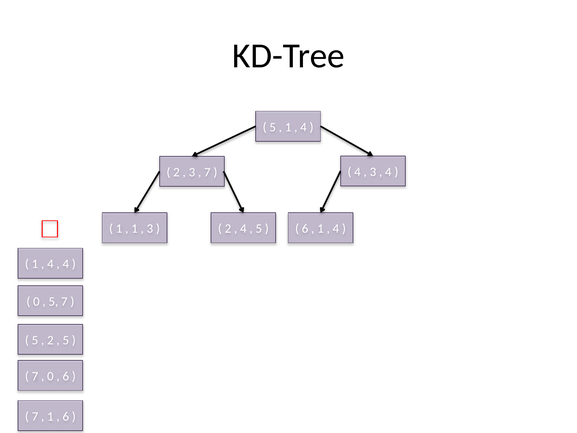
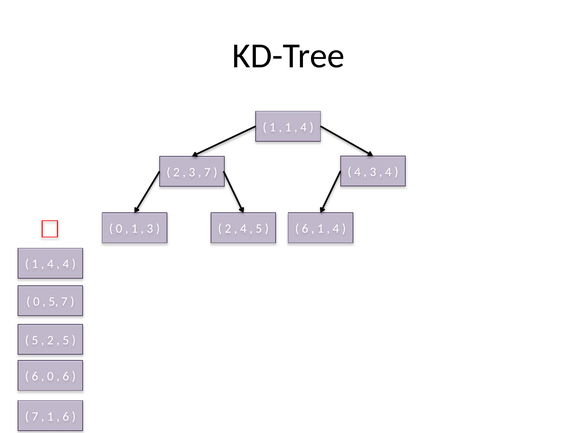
5: 5 -> 1 (273, 127)
1: 1 -> 0 (119, 229)
7: 7 -> 6 (35, 376)
